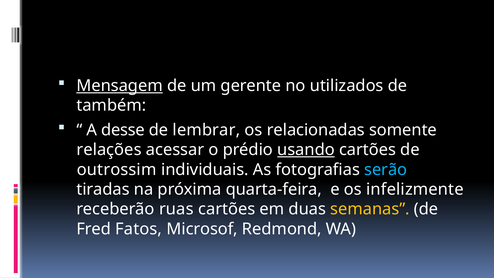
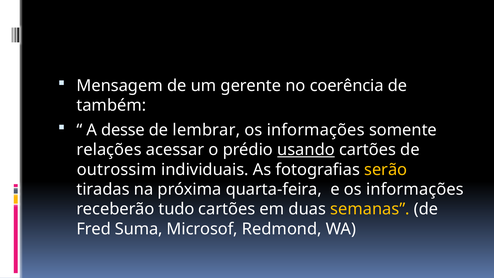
Mensagem underline: present -> none (120, 86)
utilizados: utilizados -> coerência (347, 86)
relacionadas: relacionadas -> informações (316, 130)
serão colour: light blue -> yellow (386, 170)
e os infelizmente: infelizmente -> informações (415, 189)
ruas: ruas -> tudo (176, 209)
Fatos: Fatos -> Suma (139, 229)
